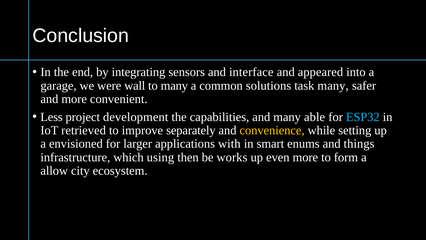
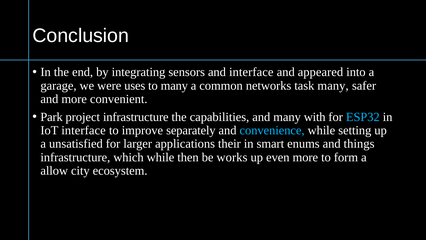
wall: wall -> uses (135, 85)
solutions: solutions -> networks (269, 85)
Less: Less -> Park (52, 117)
project development: development -> infrastructure (136, 117)
able: able -> with (315, 117)
IoT retrieved: retrieved -> interface (84, 130)
convenience colour: yellow -> light blue (272, 130)
envisioned: envisioned -> unsatisfied (76, 144)
with: with -> their (229, 144)
which using: using -> while (161, 157)
